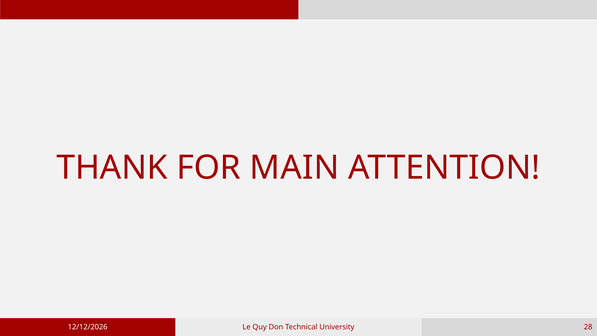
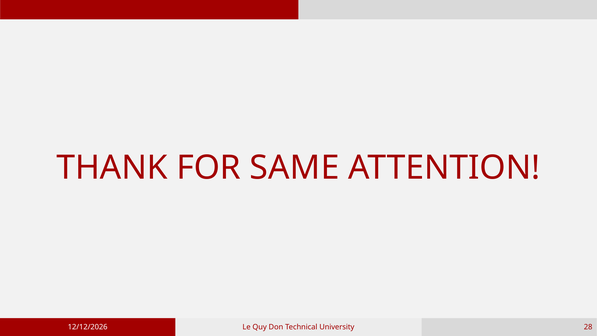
MAIN: MAIN -> SAME (294, 168)
